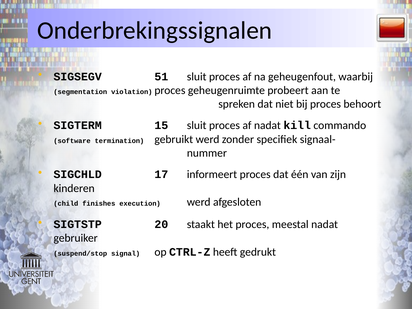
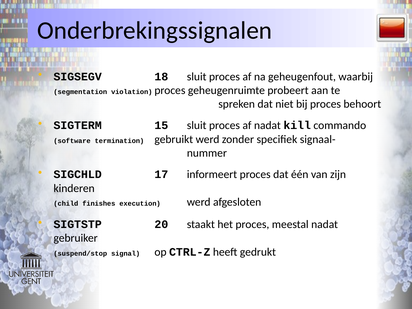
51: 51 -> 18 (161, 77)
